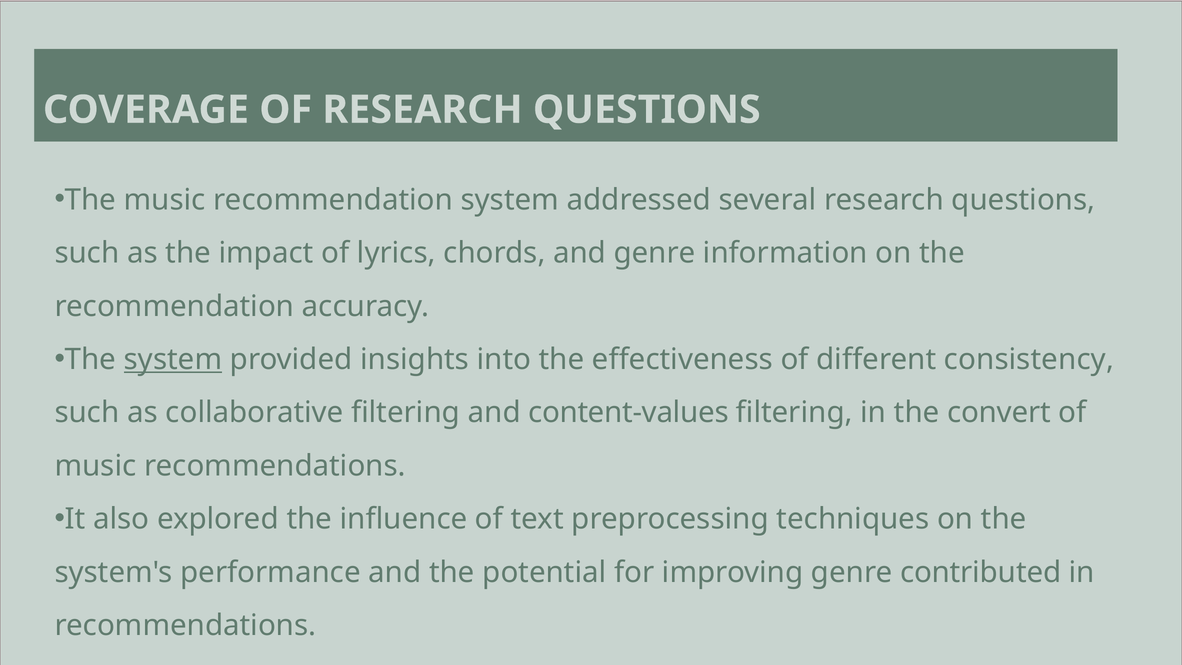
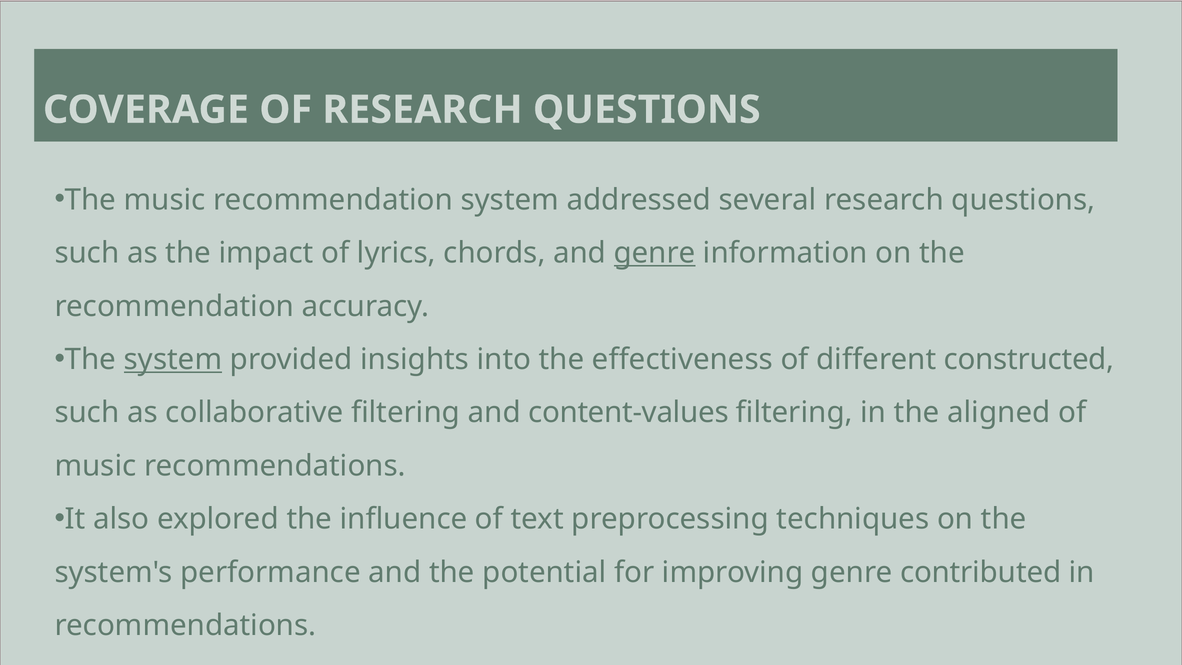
genre underline: none -> present (655, 253)
consistency: consistency -> constructed (1029, 359)
convert: convert -> aligned (999, 413)
